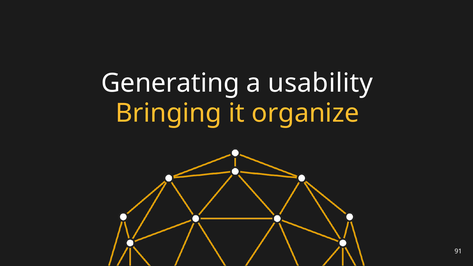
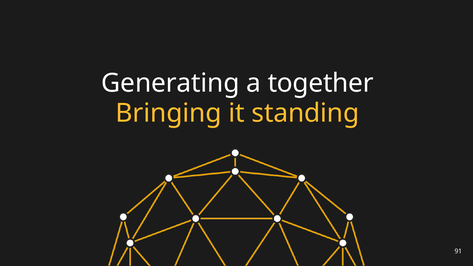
usability: usability -> together (321, 83)
organize: organize -> standing (305, 113)
